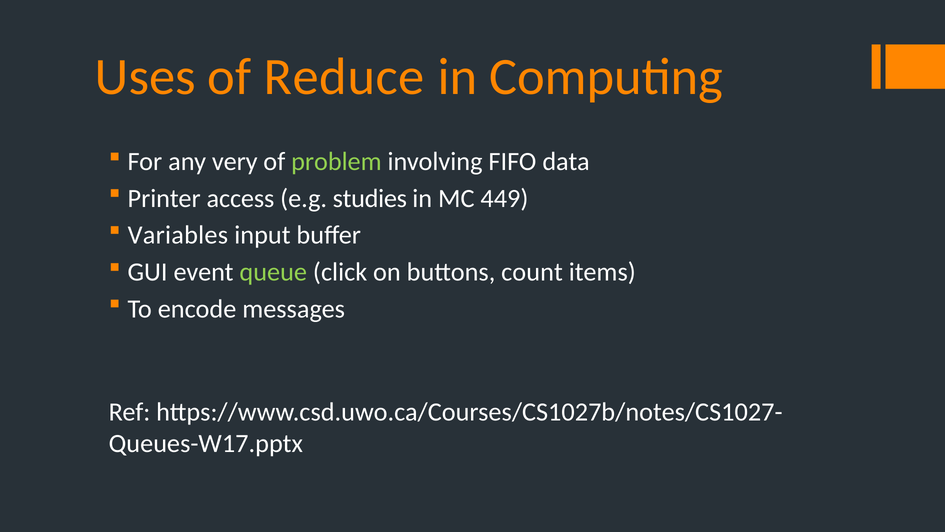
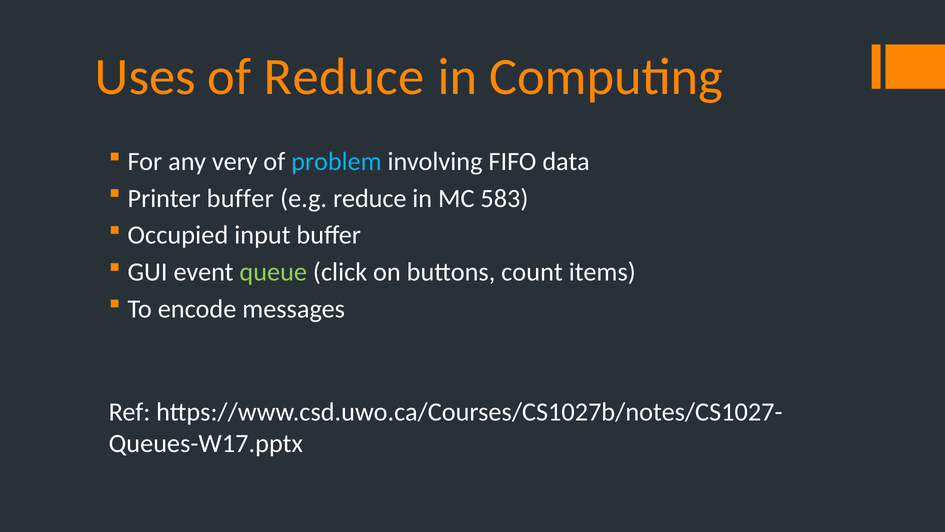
problem colour: light green -> light blue (336, 162)
Printer access: access -> buffer (240, 198)
e.g studies: studies -> reduce (370, 198)
449: 449 -> 583 (504, 198)
Variables: Variables -> Occupied (178, 235)
